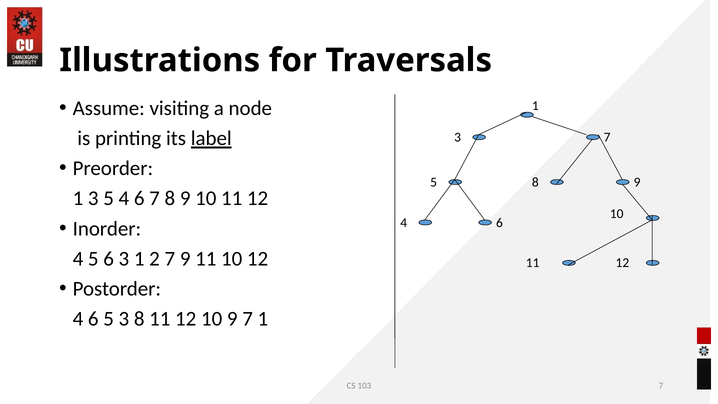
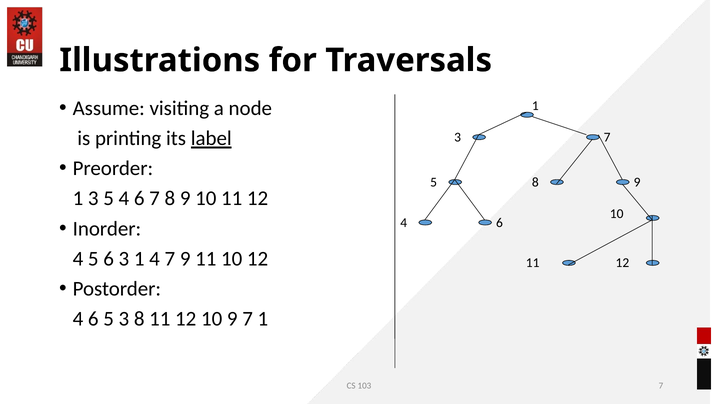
1 2: 2 -> 4 (155, 259)
